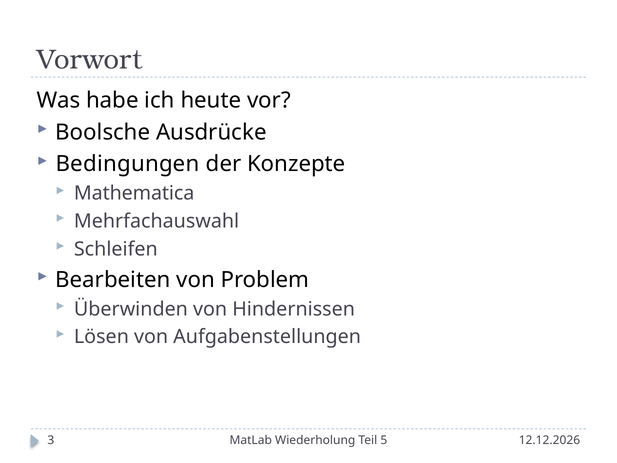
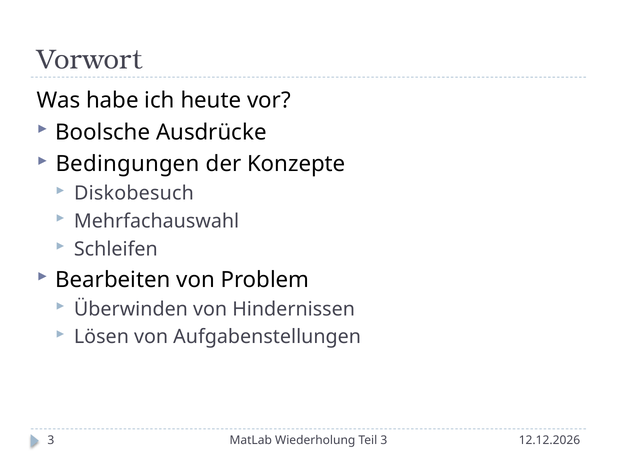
Mathematica: Mathematica -> Diskobesuch (134, 193)
Teil 5: 5 -> 3 (384, 440)
